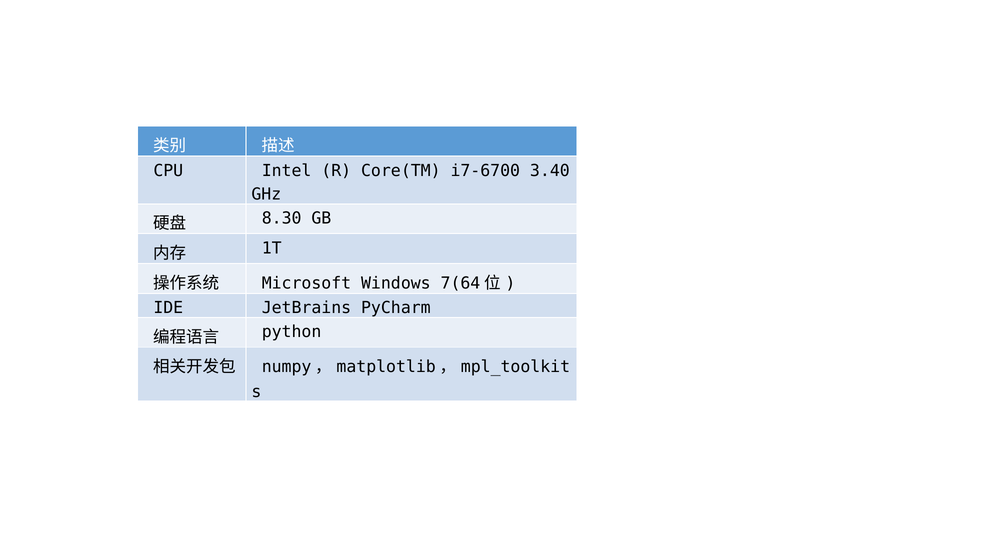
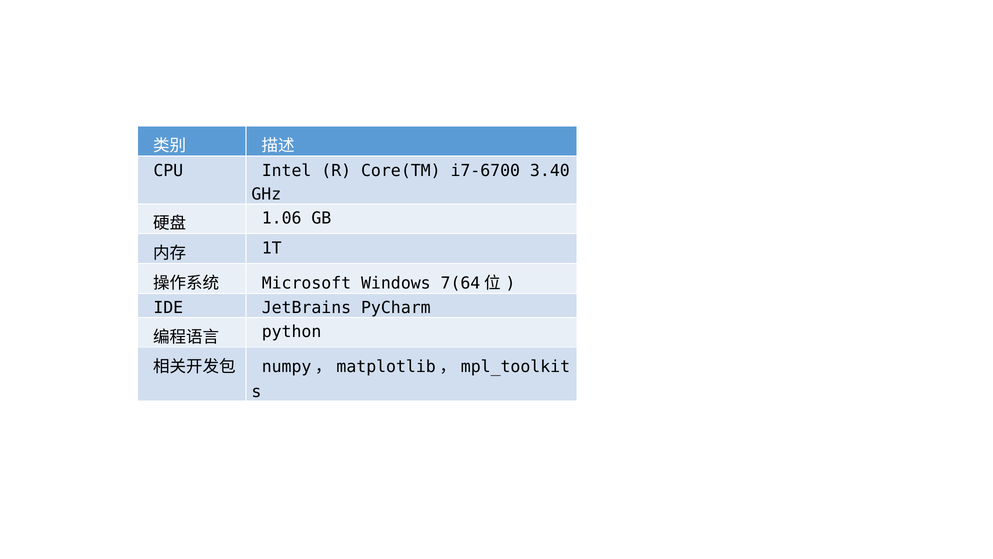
8.30: 8.30 -> 1.06 (282, 218)
